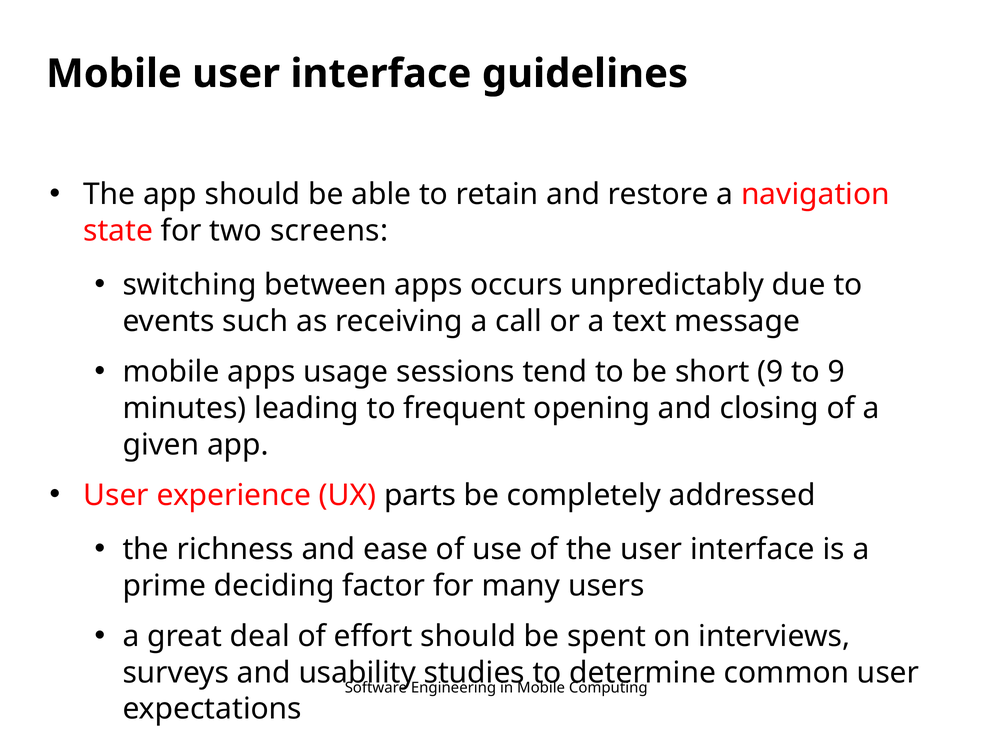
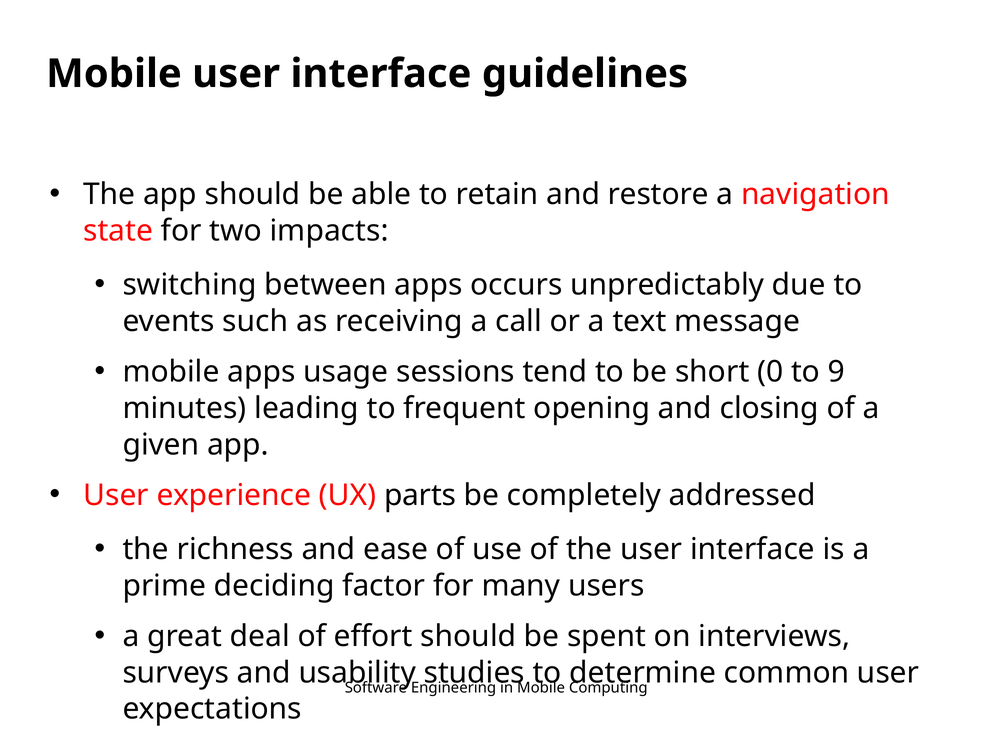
screens: screens -> impacts (329, 231)
short 9: 9 -> 0 (770, 372)
